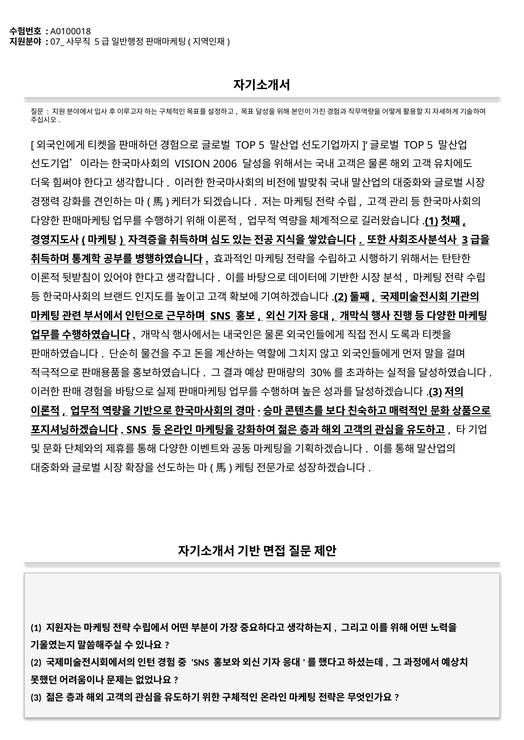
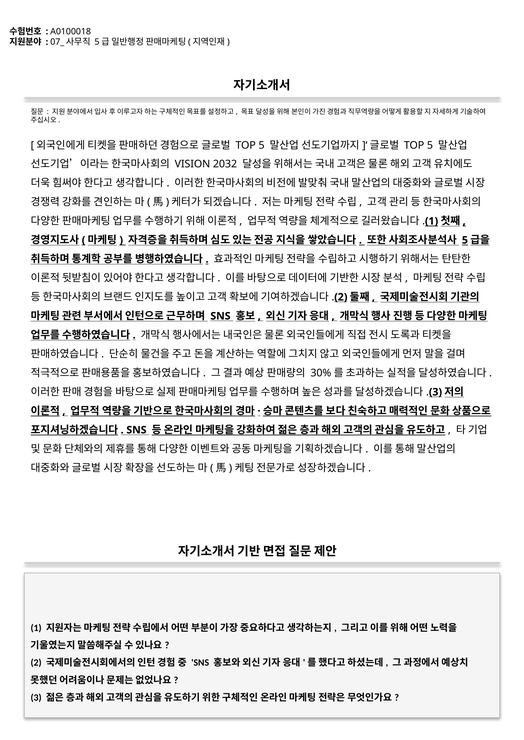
2006: 2006 -> 2032 (225, 164)
3: 3 -> 5 (465, 240)
